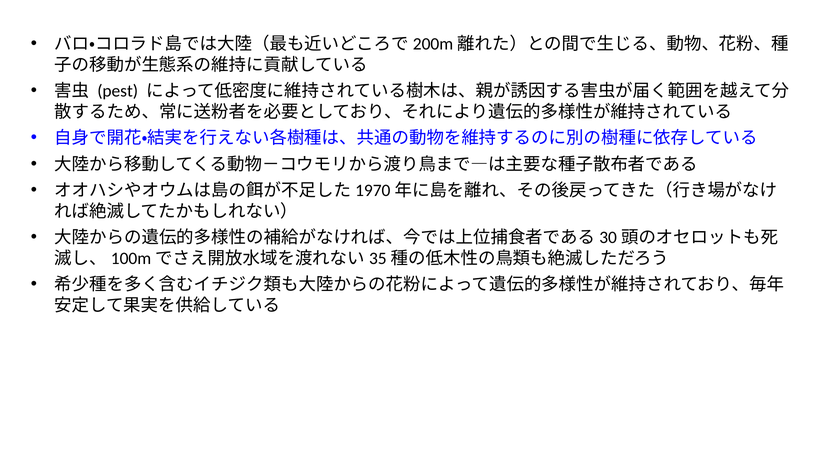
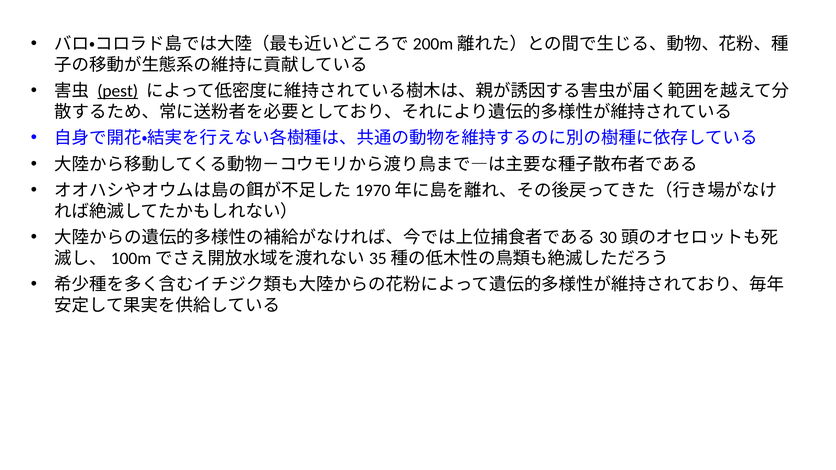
pest underline: none -> present (118, 91)
